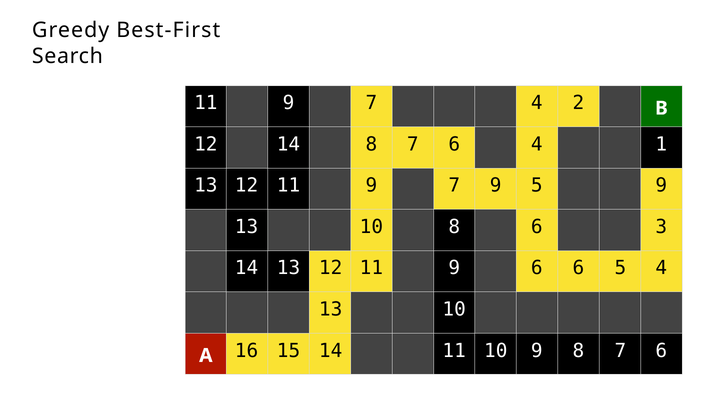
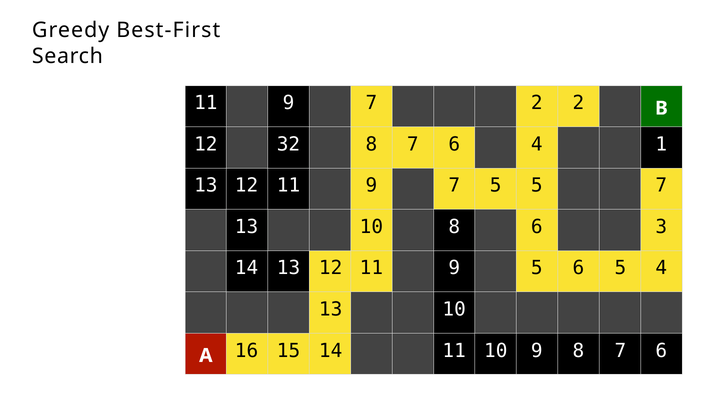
7 4: 4 -> 2 (537, 103)
12 14: 14 -> 32 (288, 144)
7 9: 9 -> 5 (496, 185)
5 9: 9 -> 7 (661, 185)
9 6: 6 -> 5 (537, 268)
